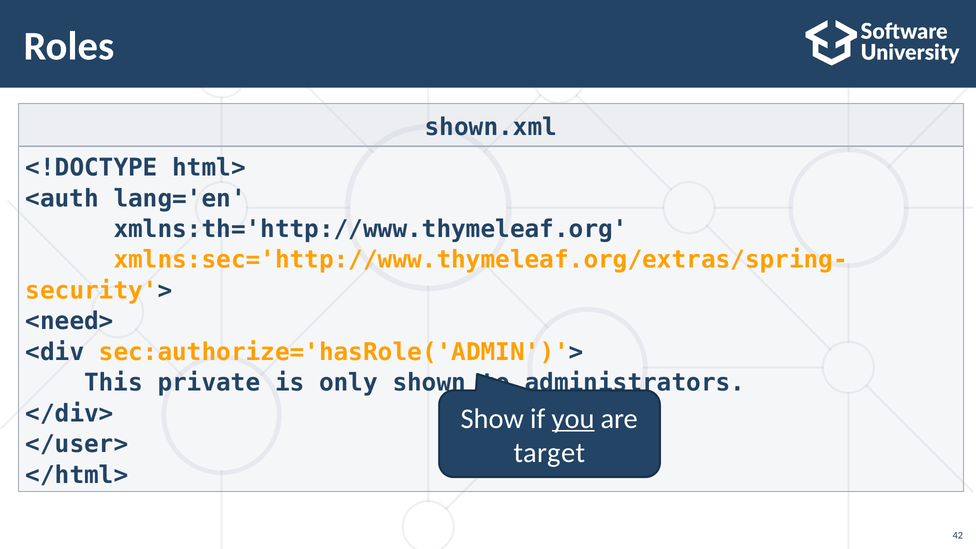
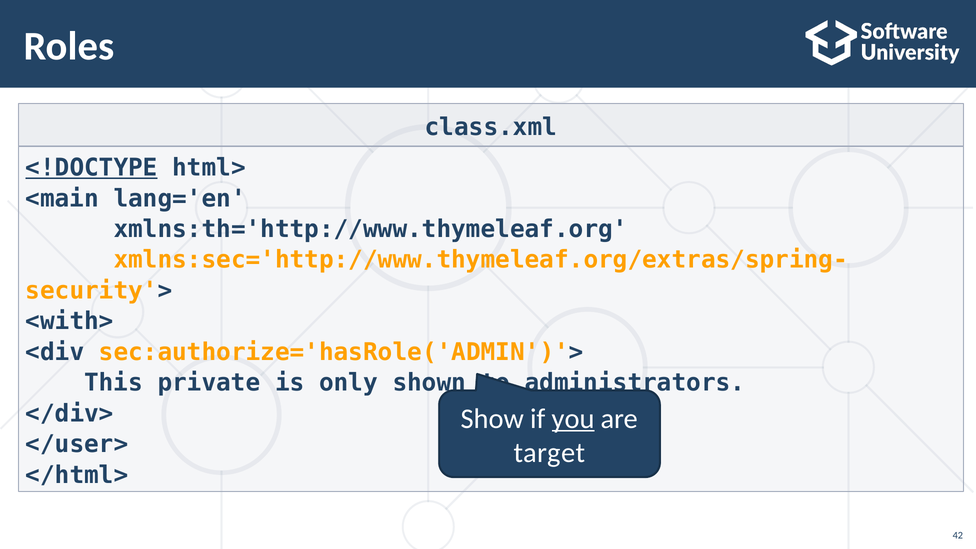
shown.xml: shown.xml -> class.xml (491, 127)
<!DOCTYPE underline: none -> present (92, 168)
<auth: <auth -> <main (62, 198)
<need>: <need> -> <with> (70, 321)
